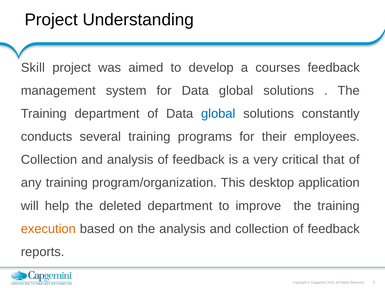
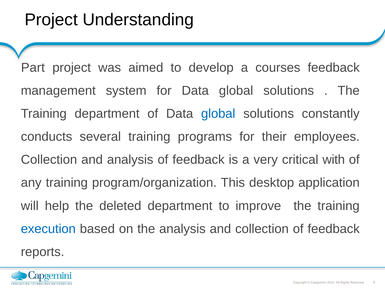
Skill: Skill -> Part (33, 68)
that: that -> with (334, 160)
execution colour: orange -> blue (48, 229)
